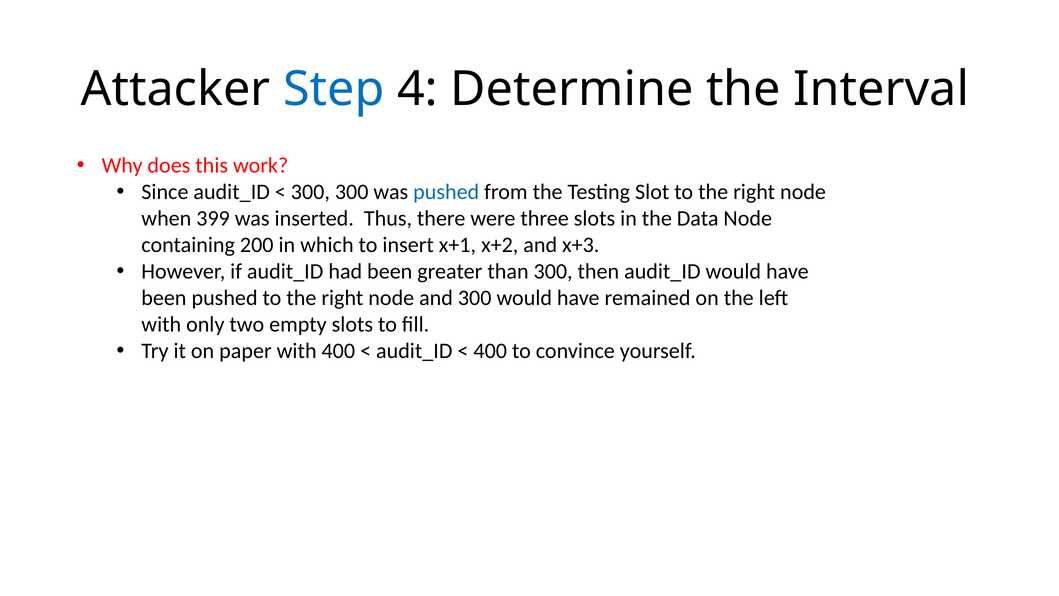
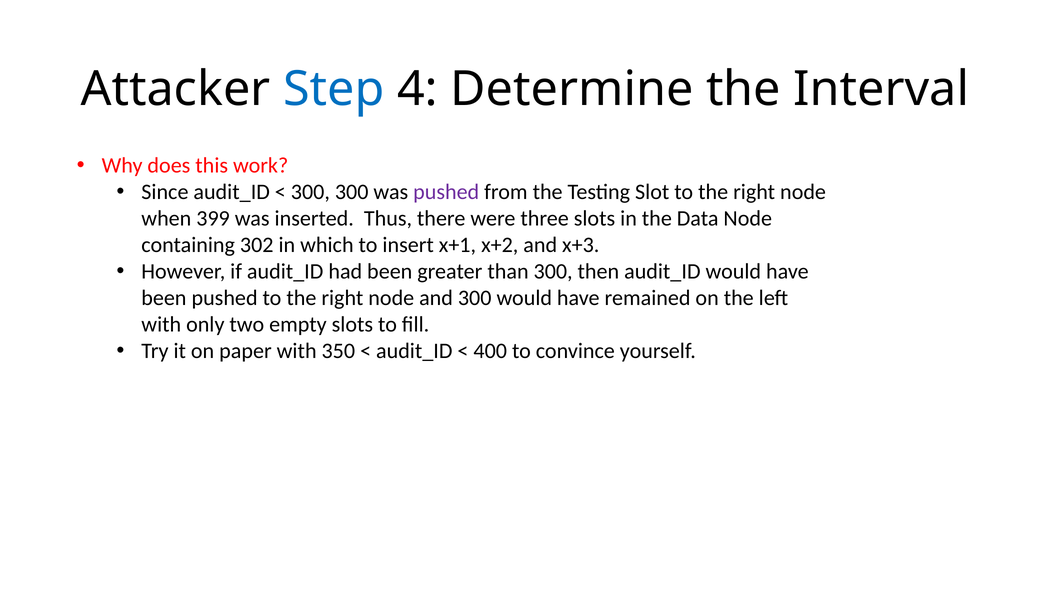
pushed colour: blue -> purple (446, 192)
200: 200 -> 302 (257, 245)
with 400: 400 -> 350 (338, 351)
